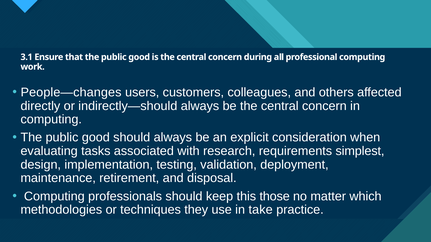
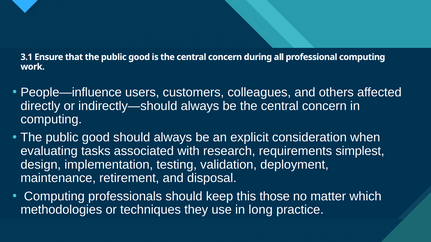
People—changes: People—changes -> People—influence (71, 93)
take: take -> long (261, 210)
